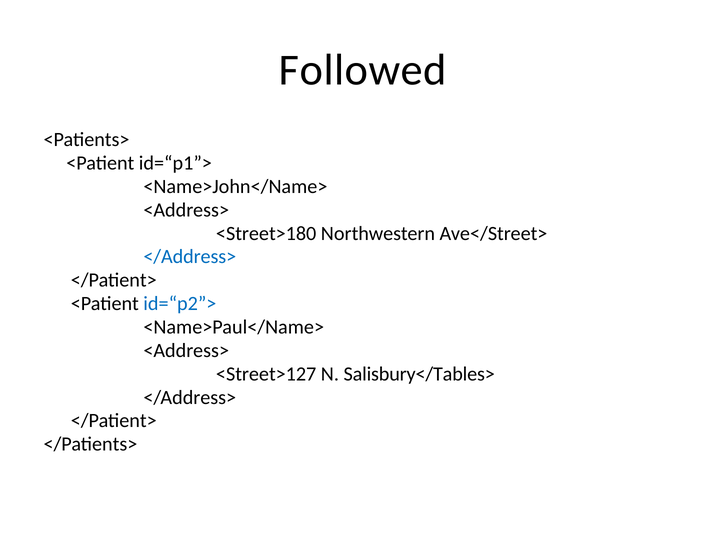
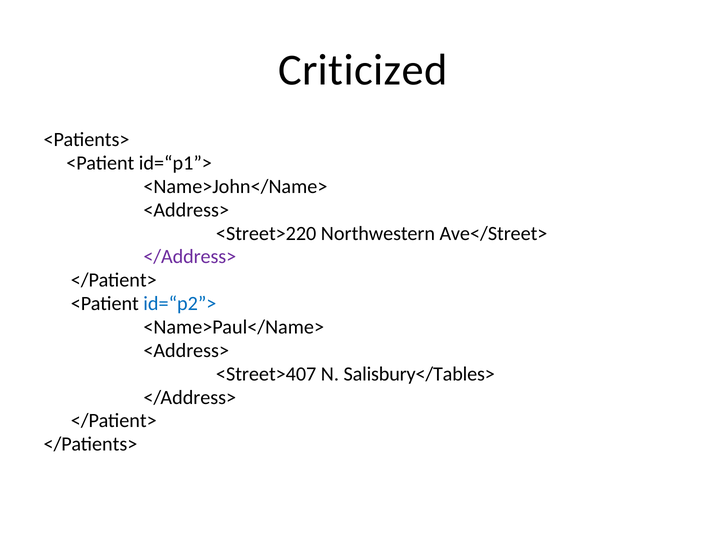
Followed: Followed -> Criticized (363, 70)
<Street>180: <Street>180 -> <Street>220 (266, 233)
</Address> colour: blue -> purple (190, 257)
<Street>127: <Street>127 -> <Street>407 (266, 374)
